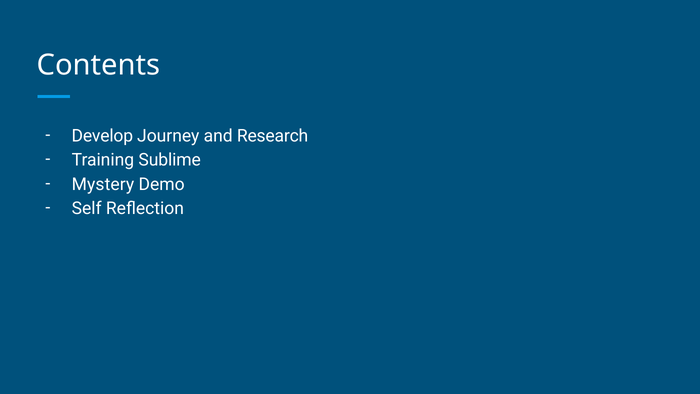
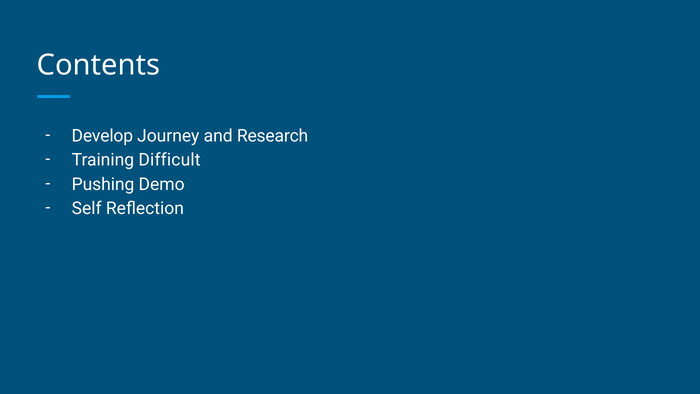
Sublime: Sublime -> Difficult (170, 160)
Mystery: Mystery -> Pushing (103, 184)
